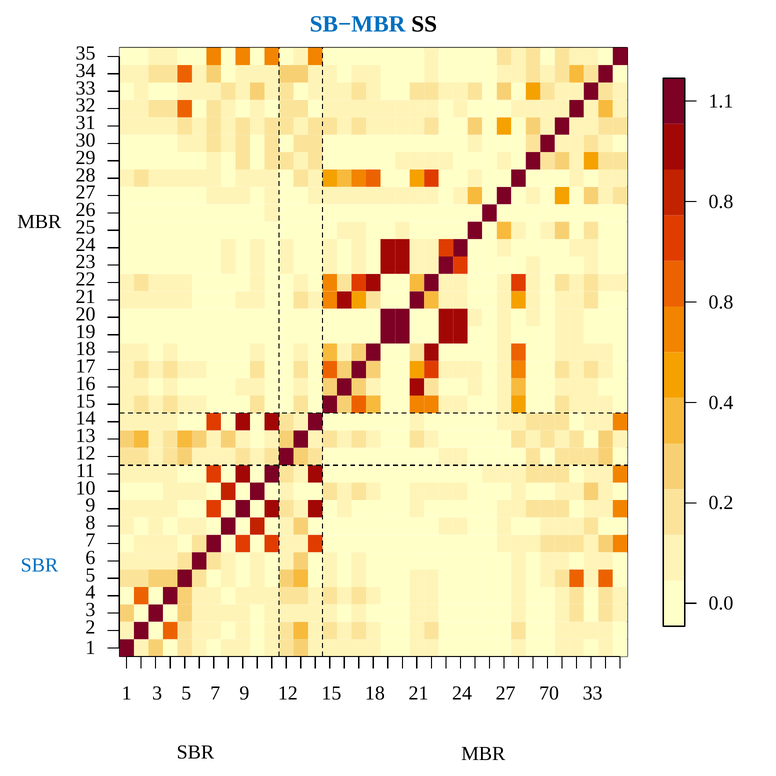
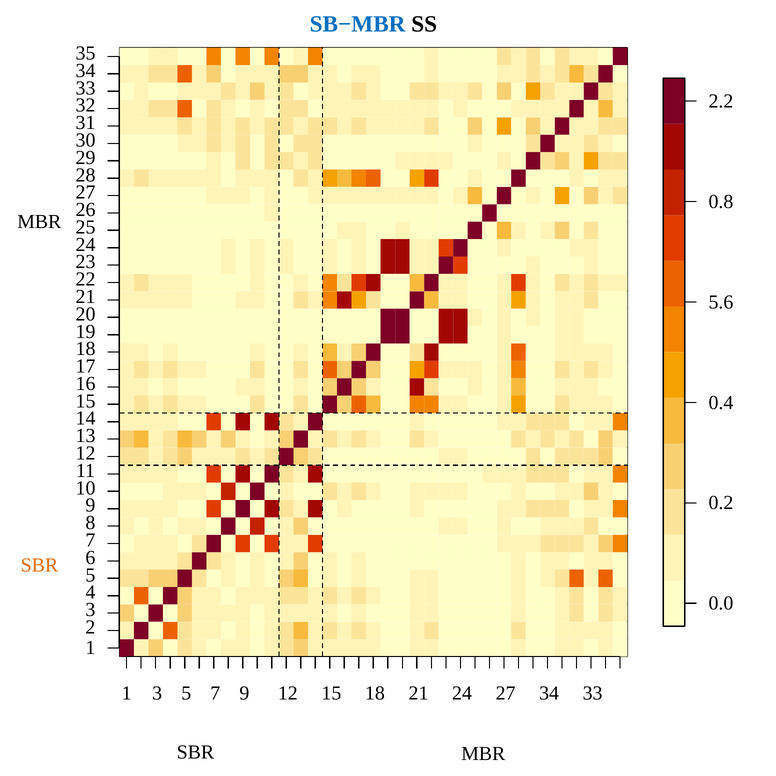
1.1: 1.1 -> 2.2 (721, 101)
0.8: 0.8 -> 5.6 (721, 302)
SBR colour: blue -> orange (39, 565)
27 70: 70 -> 34 (549, 693)
